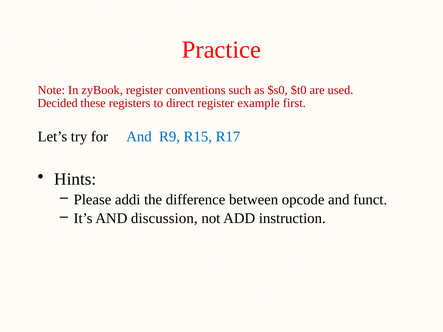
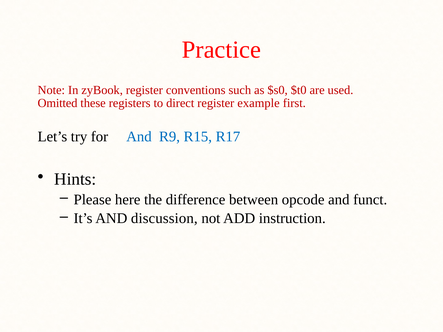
Decided: Decided -> Omitted (58, 103)
addi: addi -> here (128, 200)
